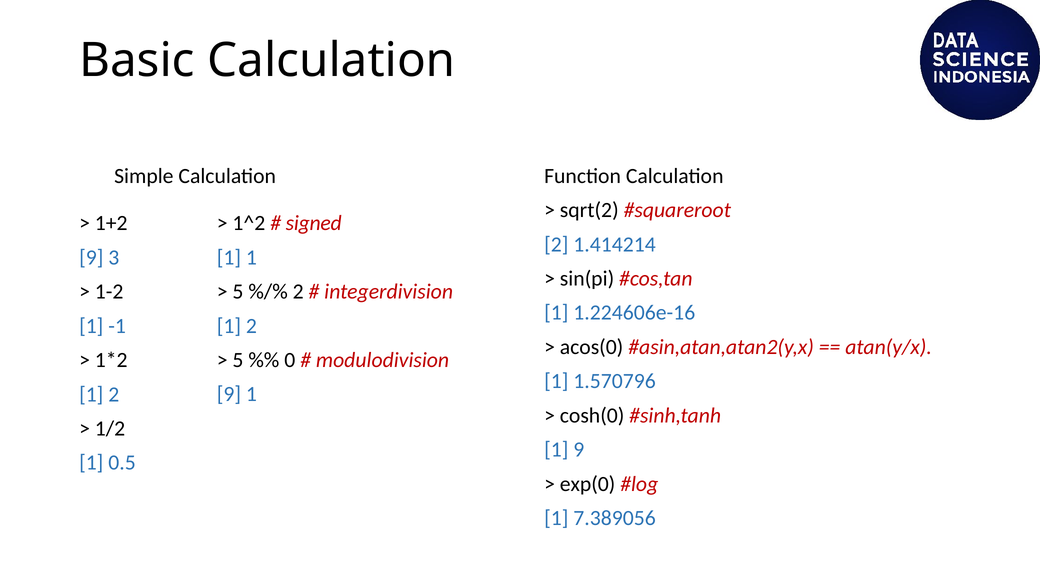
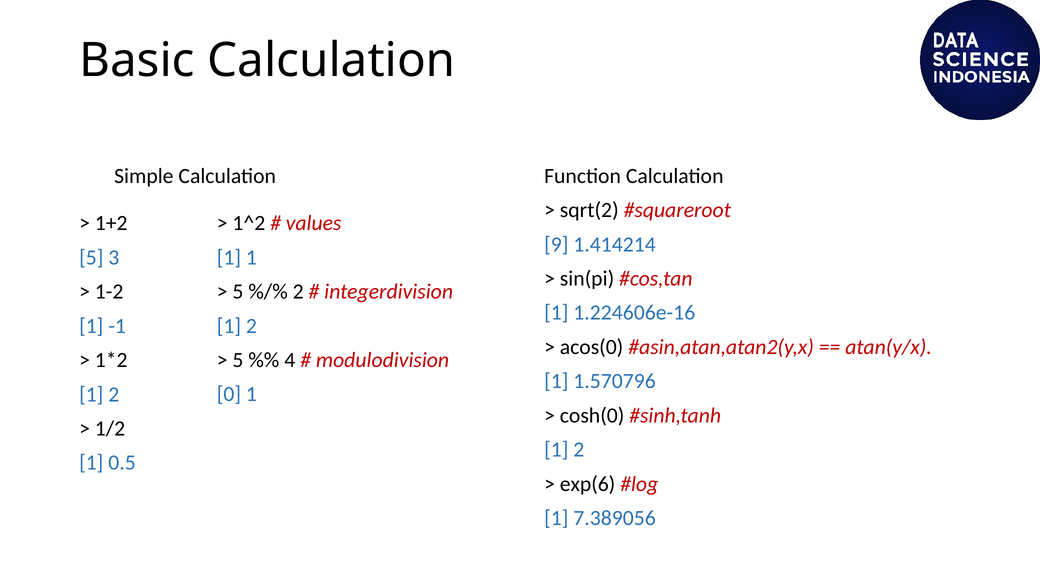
signed: signed -> values (314, 223)
2: 2 -> 9 (556, 244)
9: 9 -> 5 (91, 257)
0: 0 -> 4 (290, 360)
9: 9 -> 0 (229, 394)
9: 9 -> 2 (579, 450)
exp(0: exp(0 -> exp(6 (588, 484)
